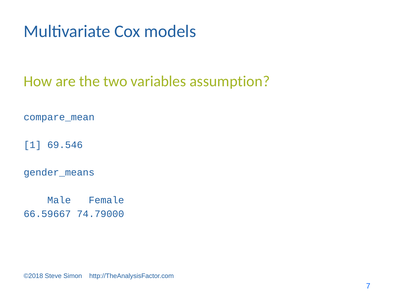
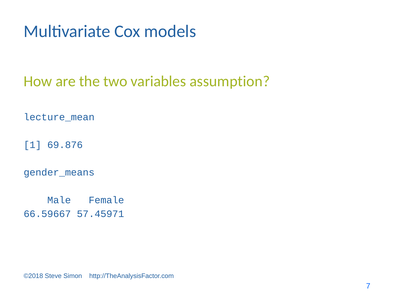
compare_mean: compare_mean -> lecture_mean (59, 117)
69.546: 69.546 -> 69.876 (65, 144)
74.79000: 74.79000 -> 57.45971 (100, 213)
